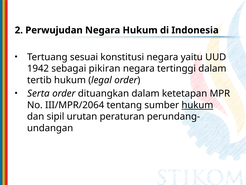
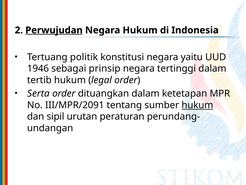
Perwujudan underline: none -> present (54, 30)
sesuai: sesuai -> politik (84, 57)
1942: 1942 -> 1946 (38, 68)
pikiran: pikiran -> prinsip (105, 68)
III/MPR/2064: III/MPR/2064 -> III/MPR/2091 (75, 105)
